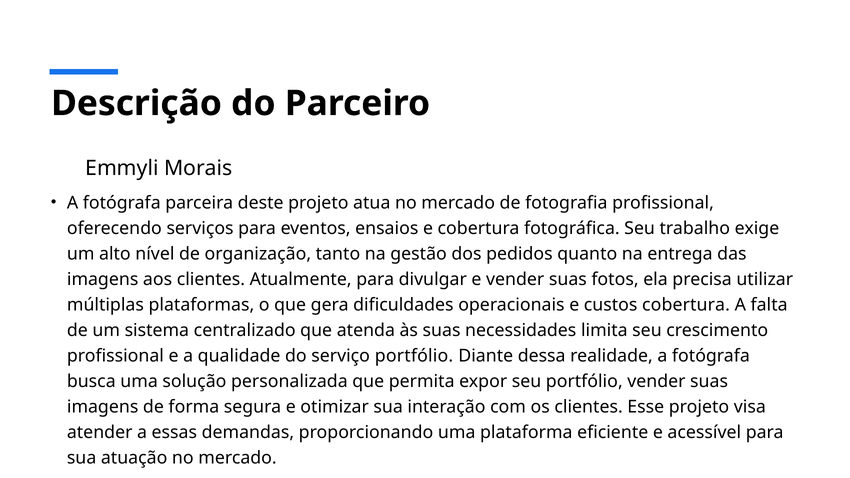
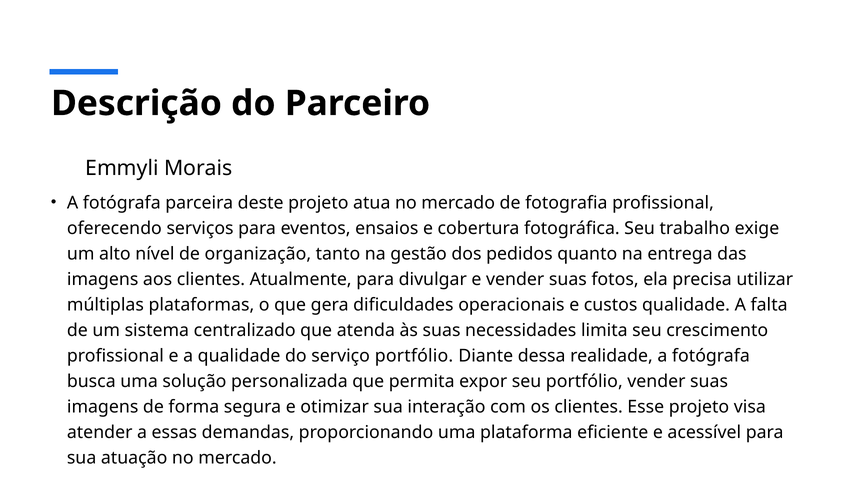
custos cobertura: cobertura -> qualidade (686, 305)
